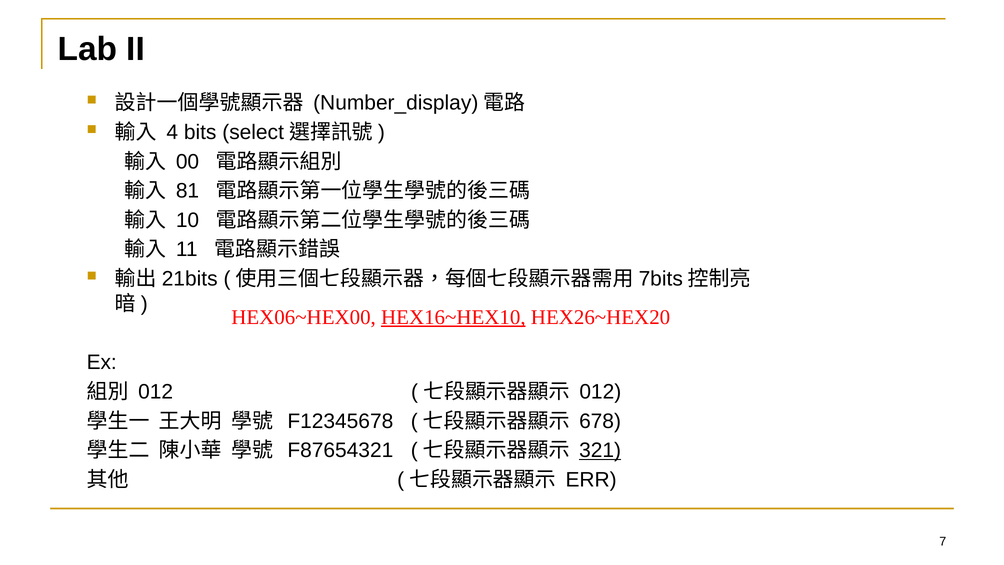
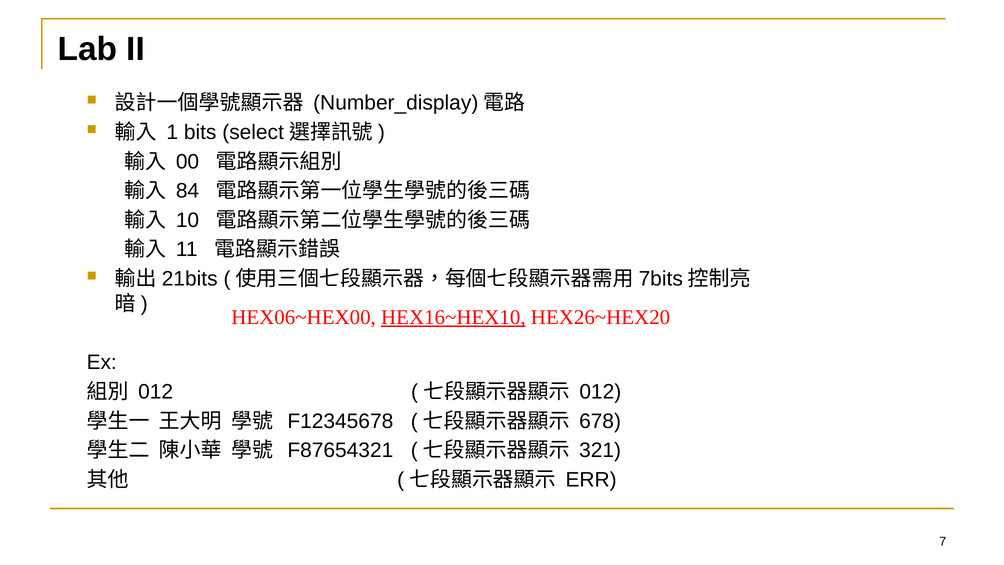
4: 4 -> 1 (172, 132)
81: 81 -> 84 (187, 191)
321 underline: present -> none (600, 450)
